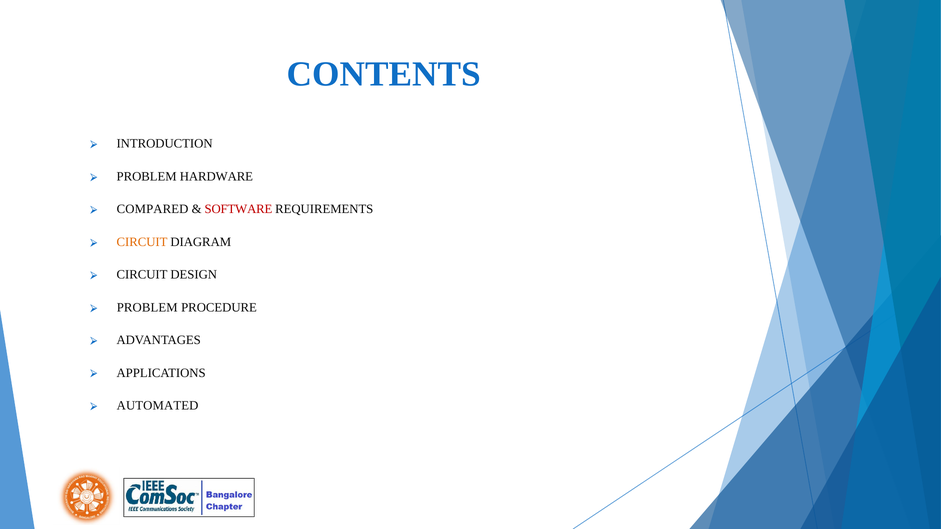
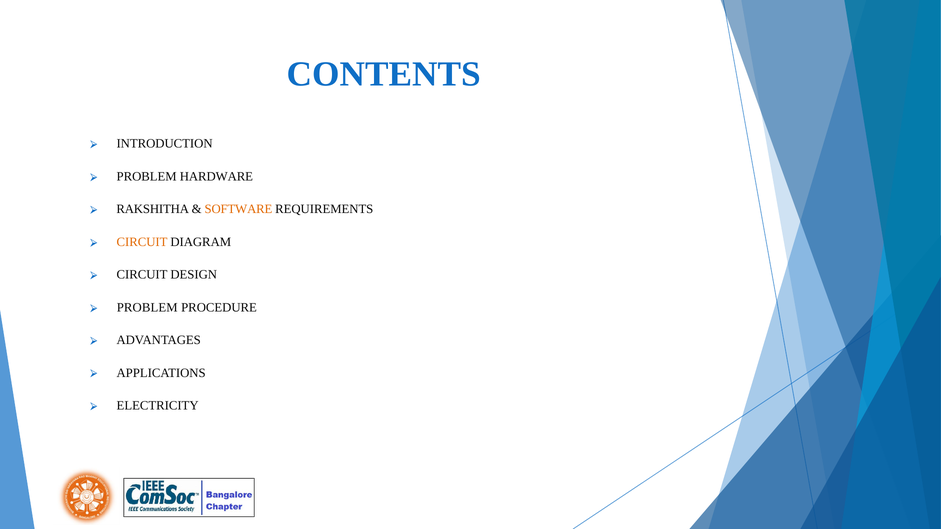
COMPARED: COMPARED -> RAKSHITHA (153, 209)
SOFTWARE colour: red -> orange (238, 209)
AUTOMATED: AUTOMATED -> ELECTRICITY (158, 406)
